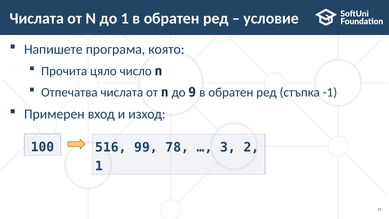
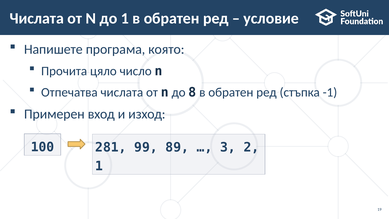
9: 9 -> 8 (192, 92)
516: 516 -> 281 (111, 147)
78: 78 -> 89 (177, 147)
